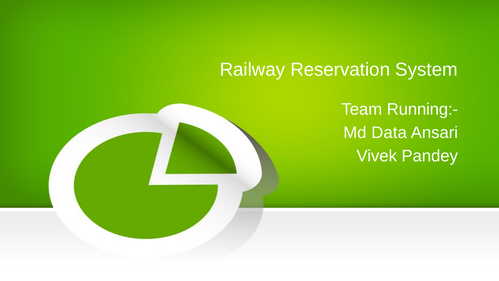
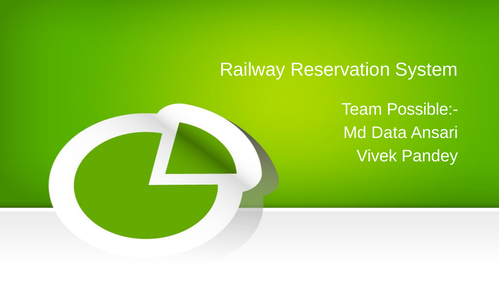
Running:-: Running:- -> Possible:- (422, 109)
